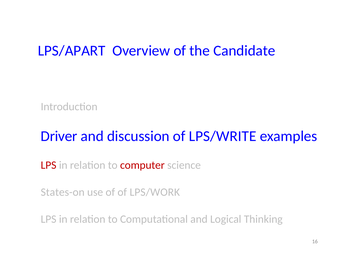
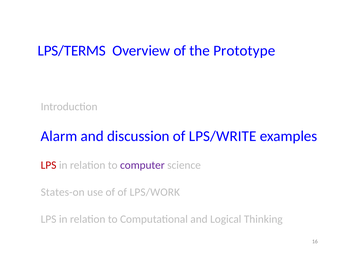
LPS/APART: LPS/APART -> LPS/TERMS (72, 51)
Candidate: Candidate -> Prototype (244, 51)
Driver: Driver -> Alarm (59, 136)
computer colour: red -> purple (142, 165)
